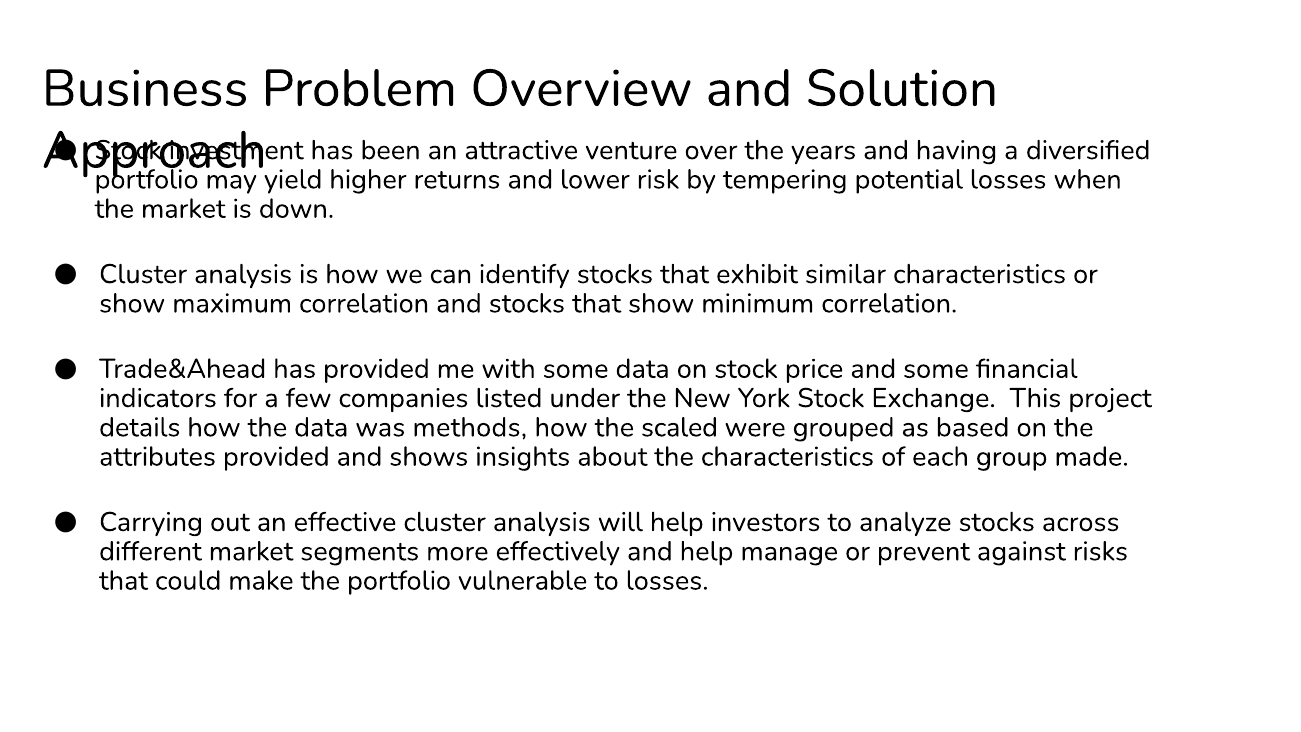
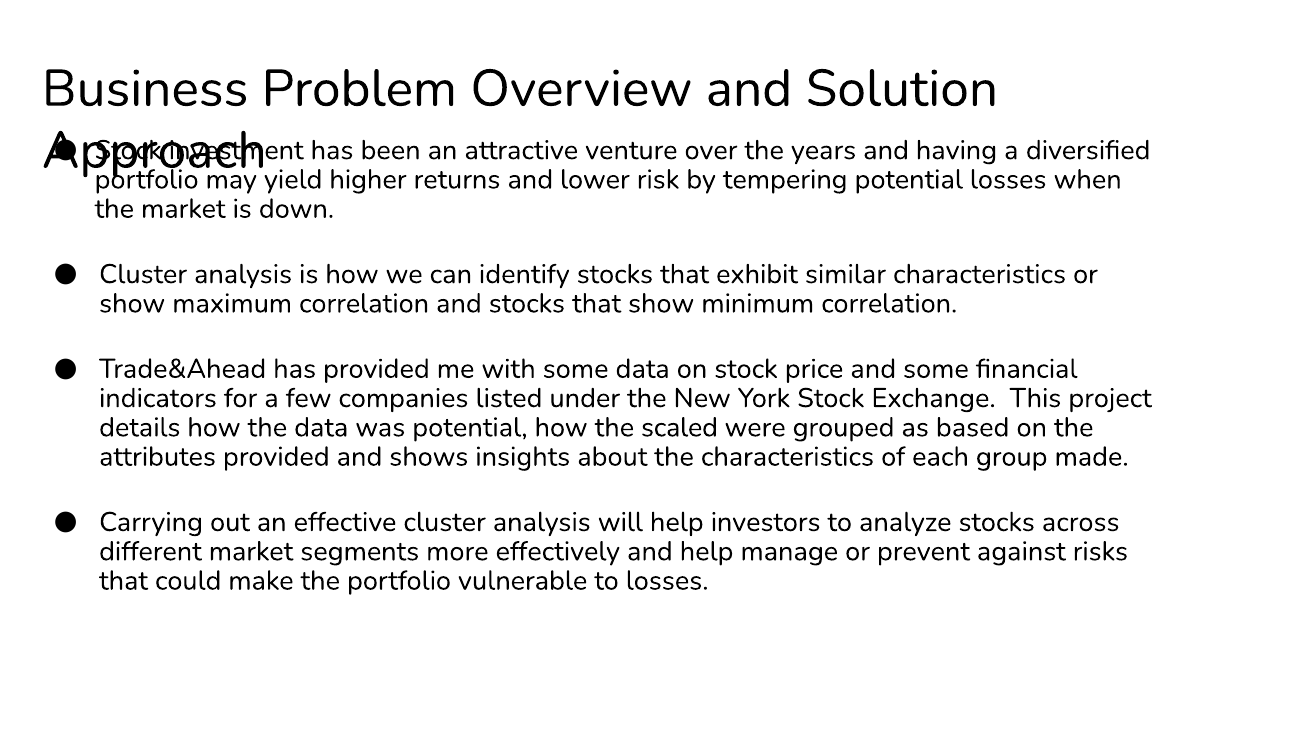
was methods: methods -> potential (470, 427)
